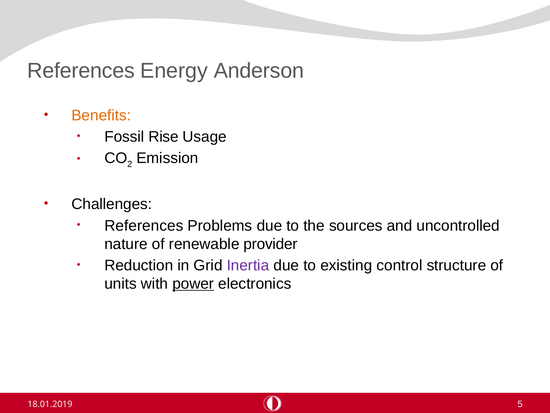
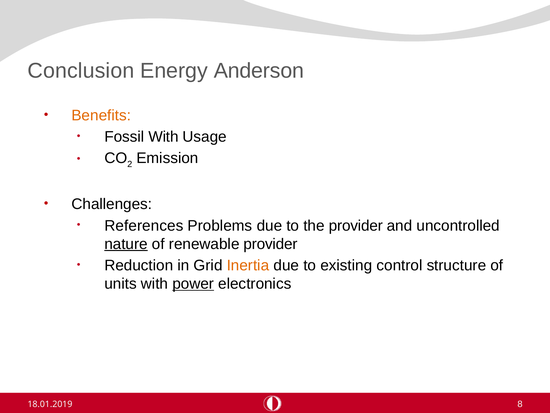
References: References -> Conclusion (81, 71)
Fossil Rise: Rise -> With (164, 137)
the sources: sources -> provider (356, 225)
nature underline: none -> present (126, 244)
Inertia colour: purple -> orange (248, 265)
5: 5 -> 8 (520, 404)
